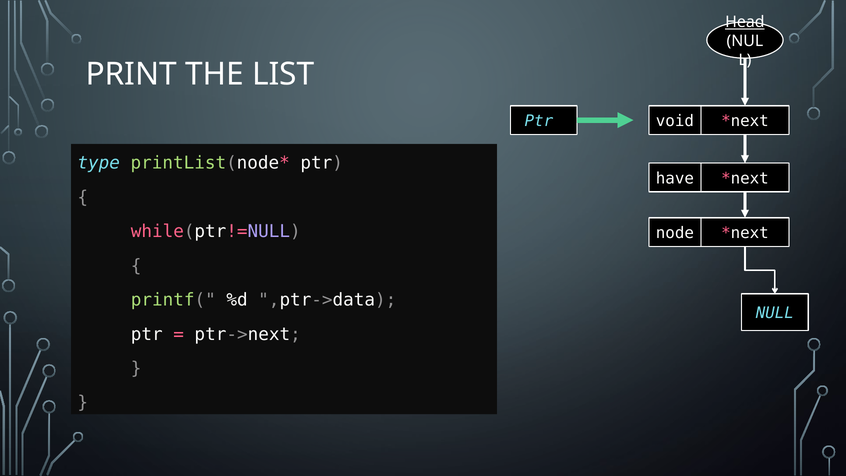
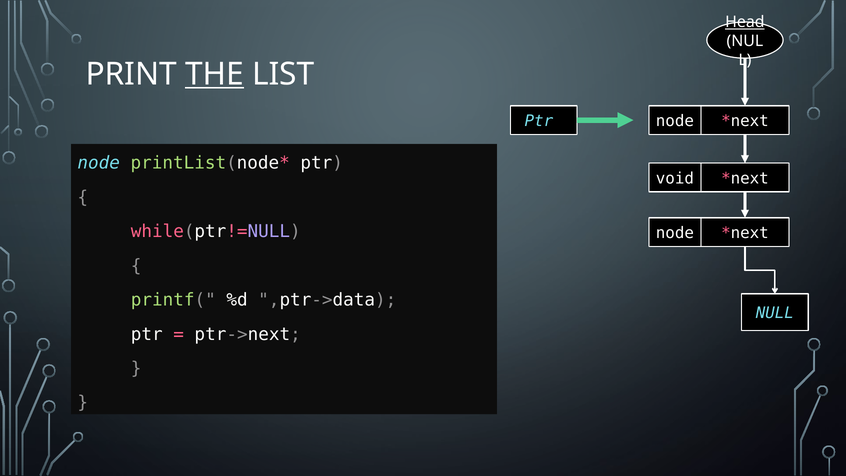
THE underline: none -> present (214, 74)
void: void -> node (675, 121)
type: type -> node (99, 163)
have: have -> void (675, 178)
